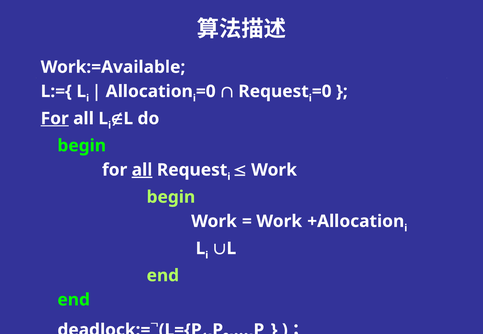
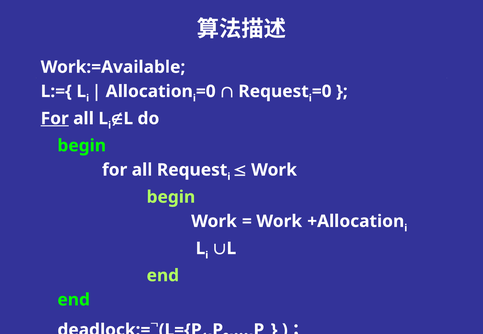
all underline: present -> none (142, 170)
